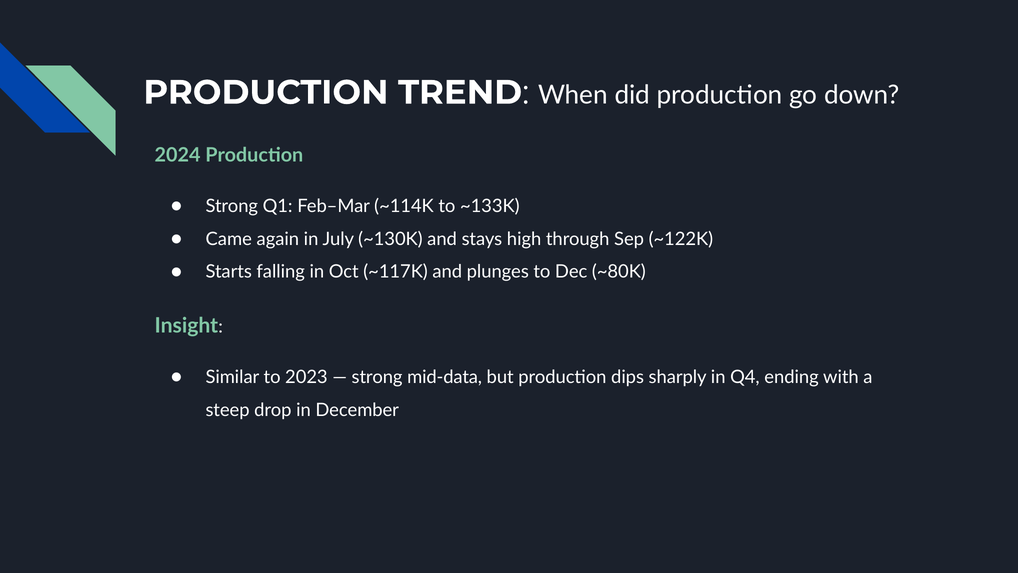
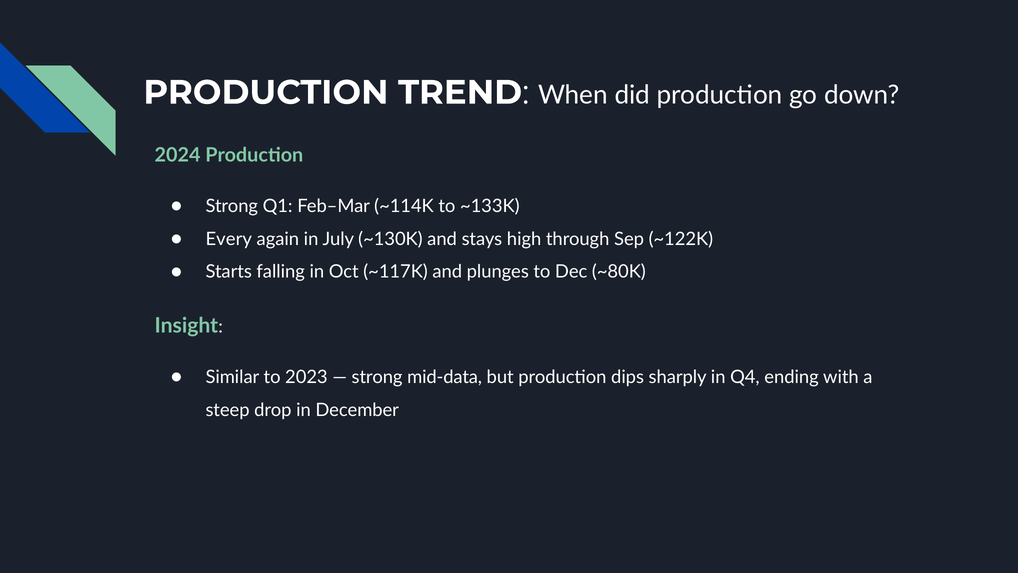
Came: Came -> Every (229, 239)
